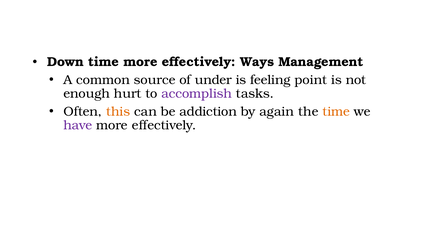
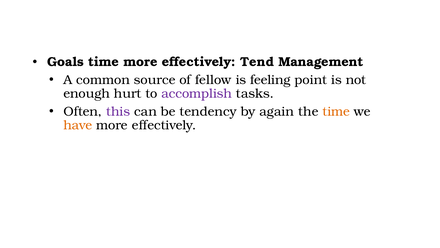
Down: Down -> Goals (65, 62)
Ways: Ways -> Tend (257, 62)
under: under -> fellow (213, 80)
this colour: orange -> purple (118, 111)
addiction: addiction -> tendency (208, 111)
have colour: purple -> orange (78, 125)
